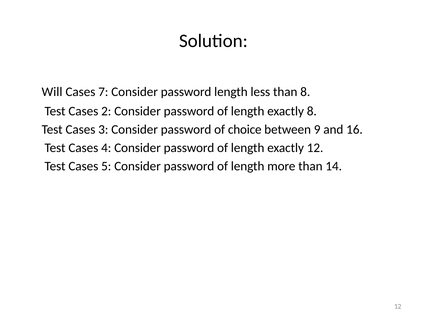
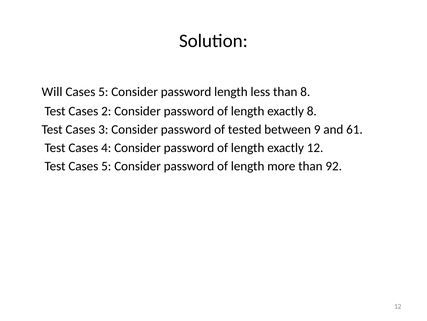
7: 7 -> 5 (103, 92)
choice: choice -> tested (245, 129)
16: 16 -> 61 (354, 129)
14: 14 -> 92 (334, 166)
